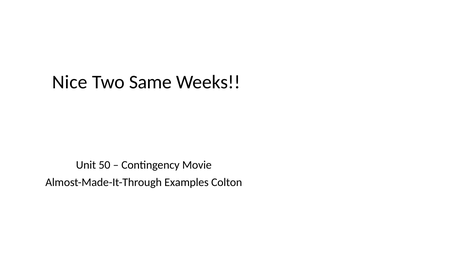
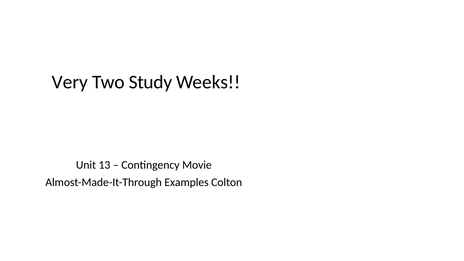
Nice: Nice -> Very (70, 82)
Same: Same -> Study (151, 82)
50: 50 -> 13 (104, 165)
